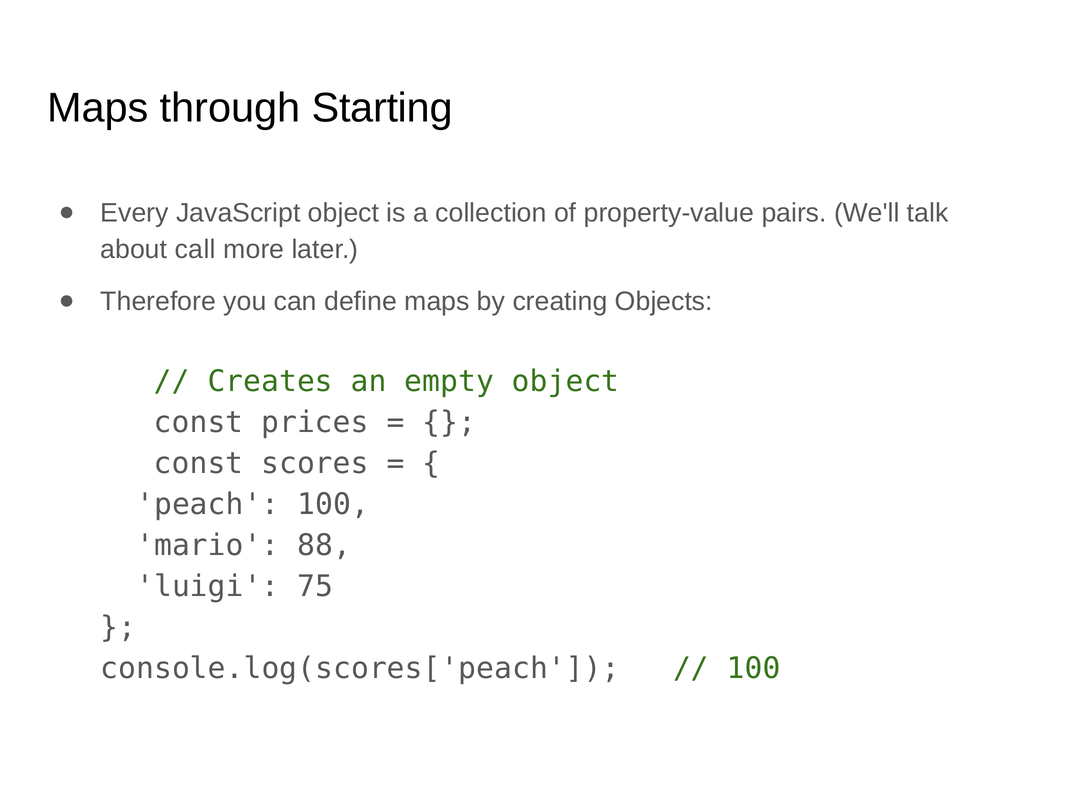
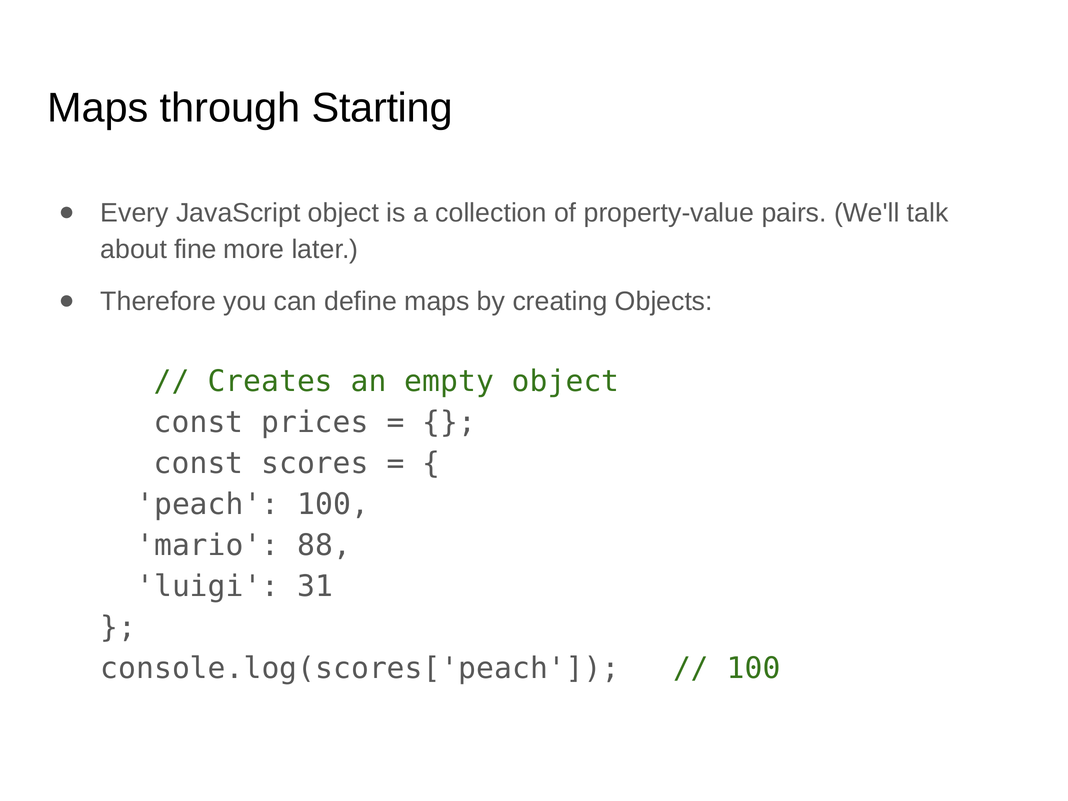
call: call -> fine (195, 250)
75: 75 -> 31 (315, 586)
